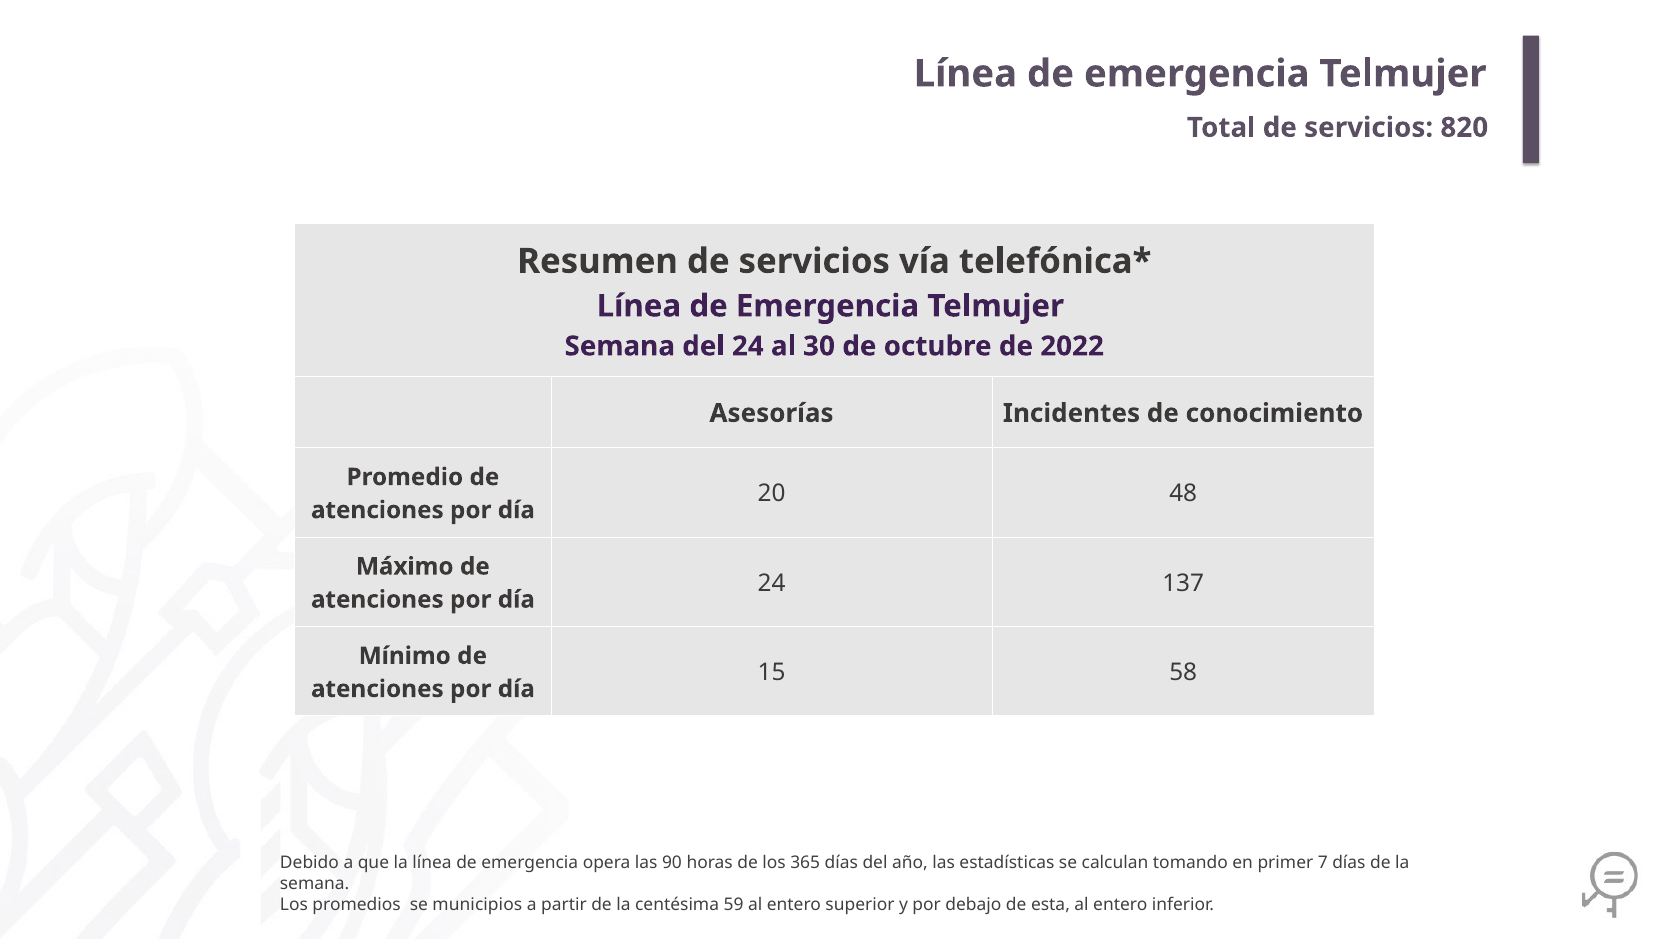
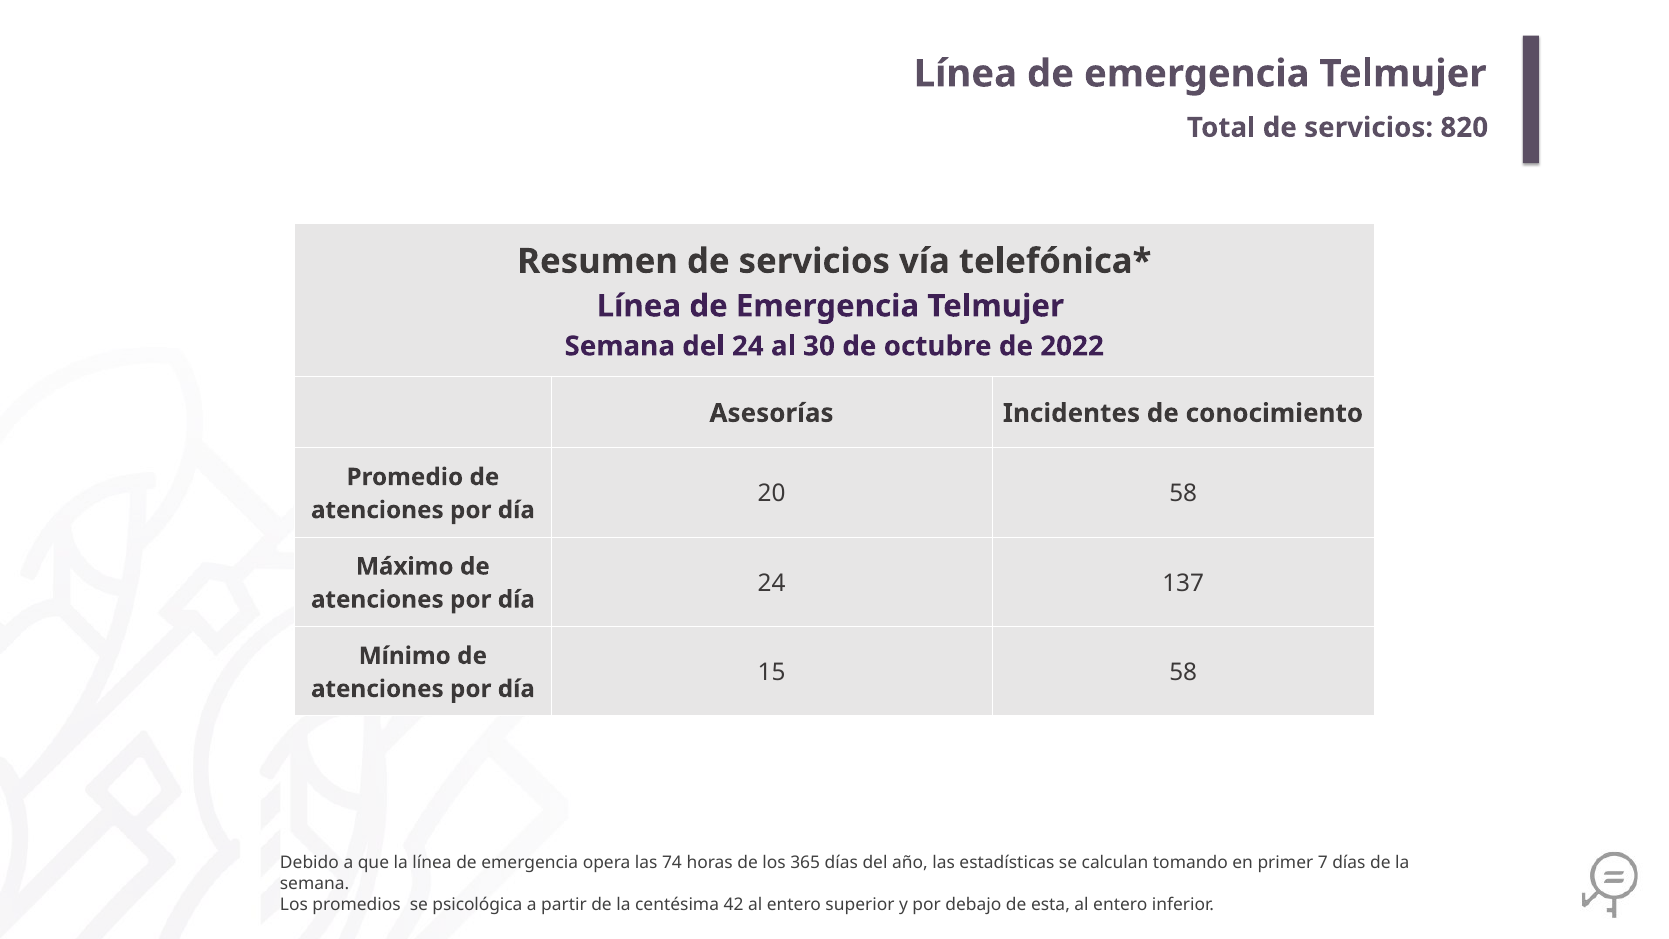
20 48: 48 -> 58 (1183, 494)
90: 90 -> 74 (672, 863)
municipios: municipios -> psicológica (477, 905)
59: 59 -> 42 (734, 905)
